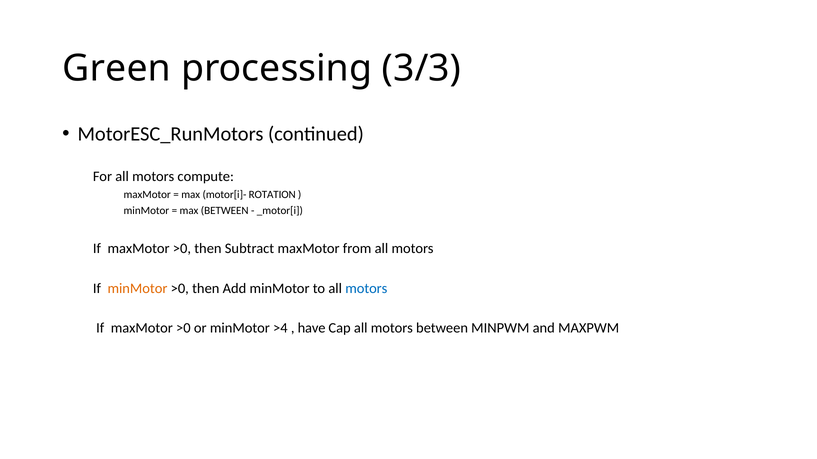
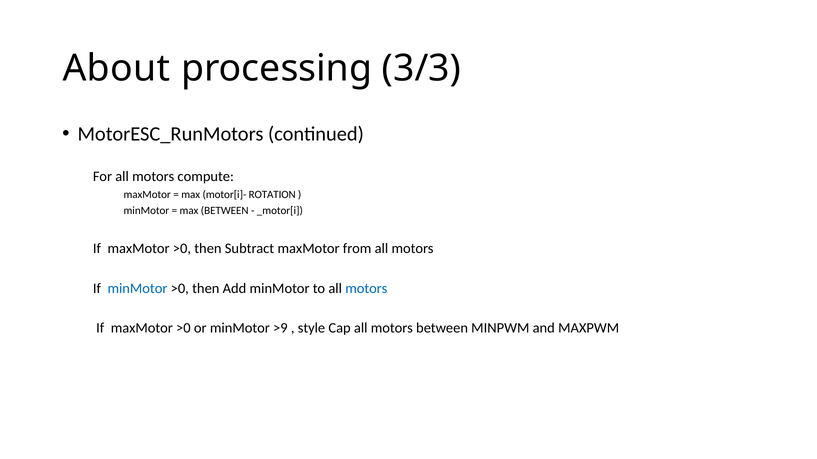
Green: Green -> About (117, 69)
minMotor colour: orange -> blue (137, 289)
>4: >4 -> >9 (280, 328)
have: have -> style (312, 328)
